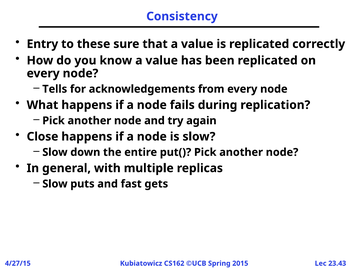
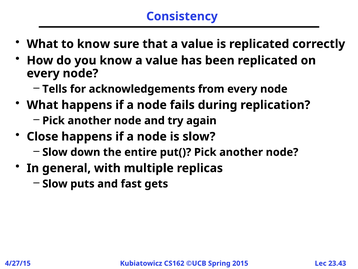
Entry: Entry -> What (42, 44)
to these: these -> know (94, 44)
